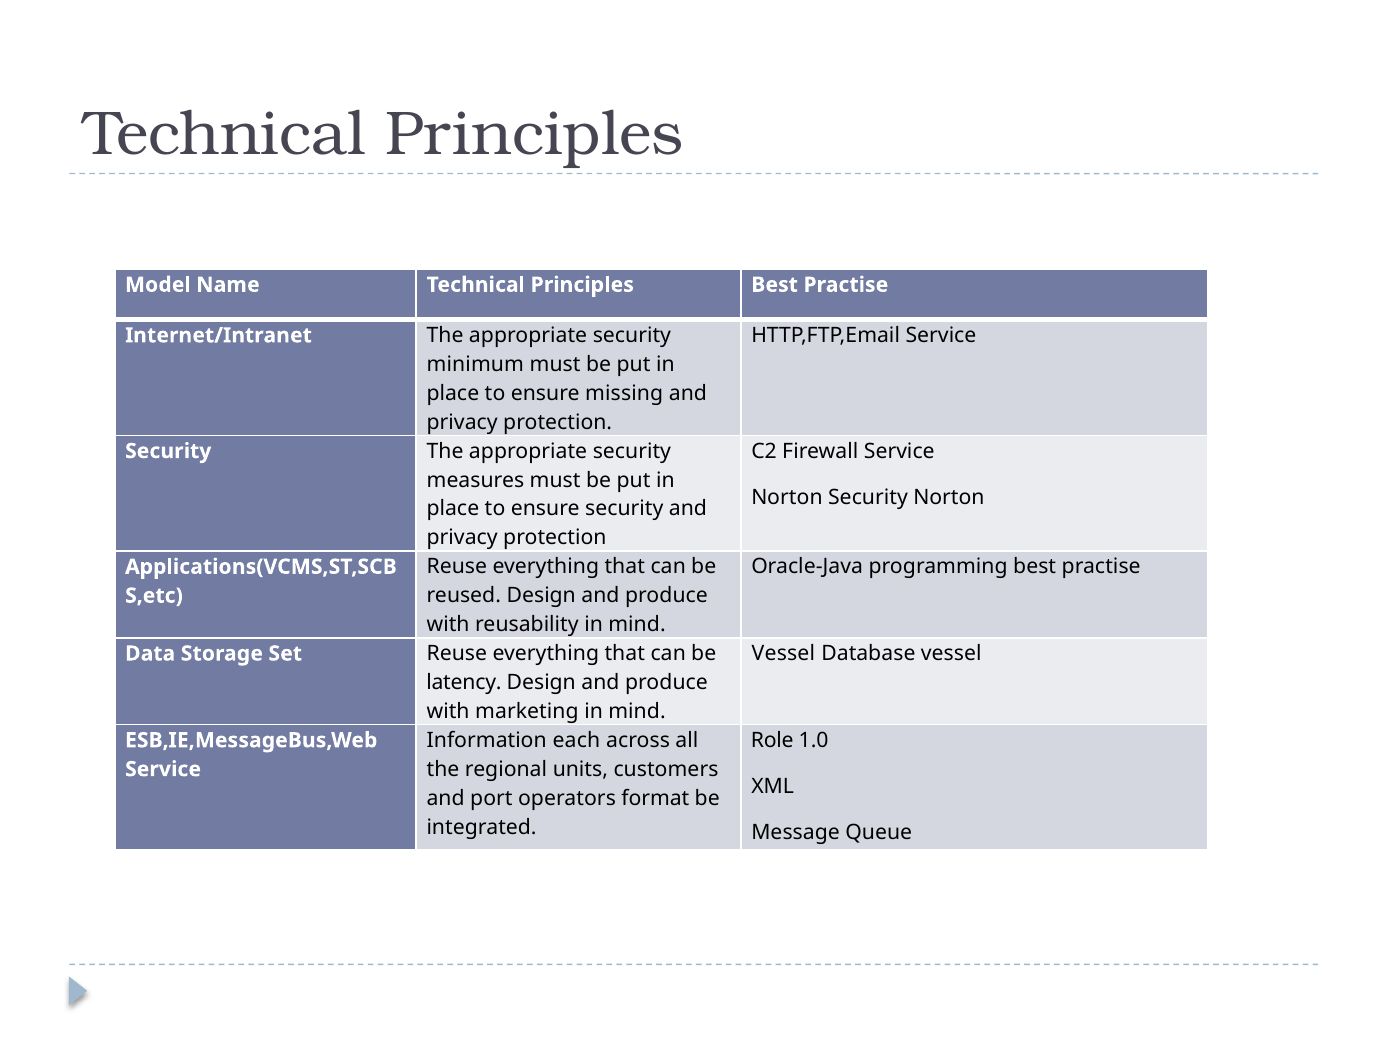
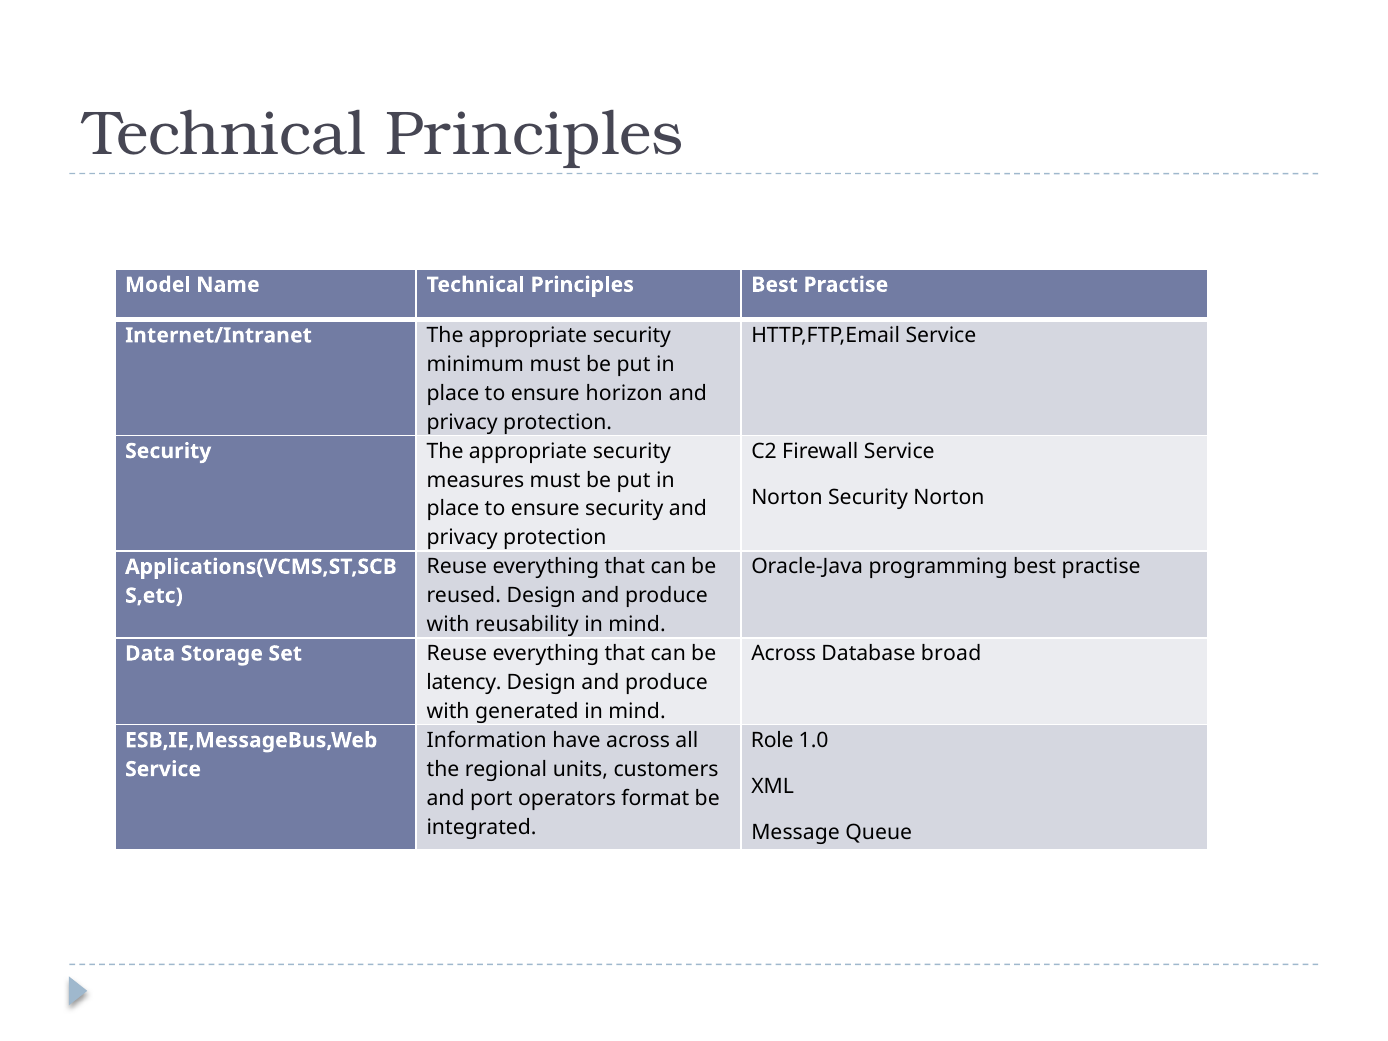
missing: missing -> horizon (624, 393)
Vessel: Vessel -> Across (784, 654)
Database vessel: vessel -> broad (951, 654)
marketing: marketing -> generated (527, 711)
each: each -> have (576, 740)
